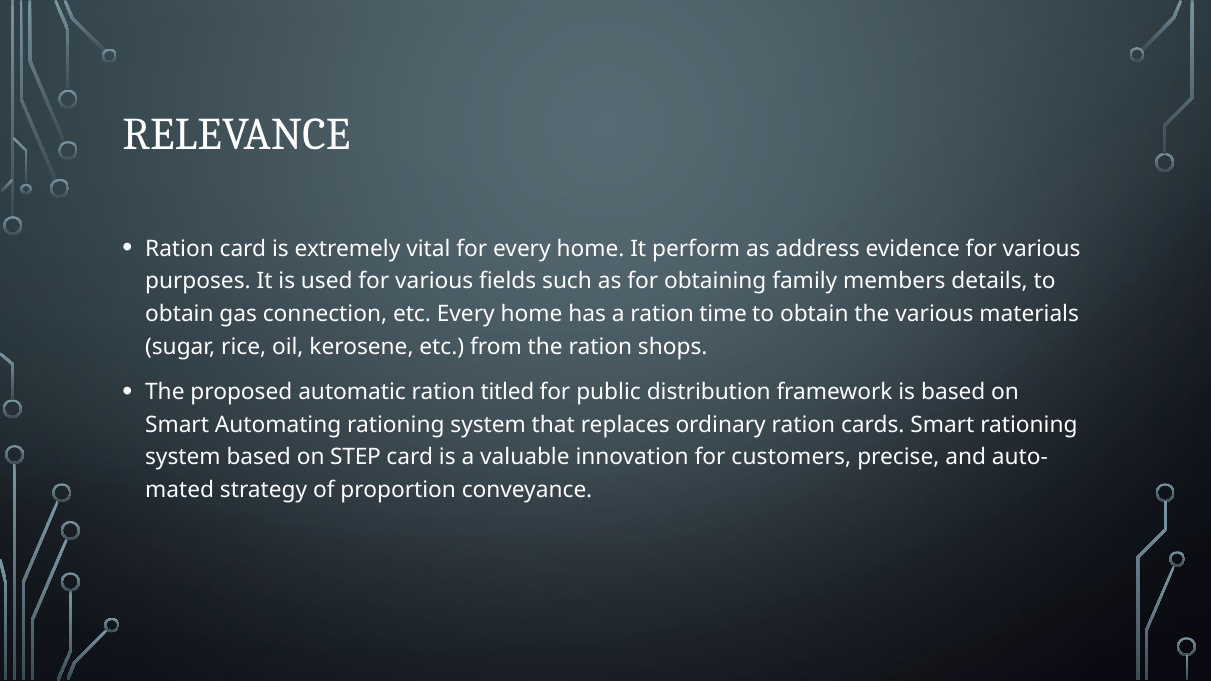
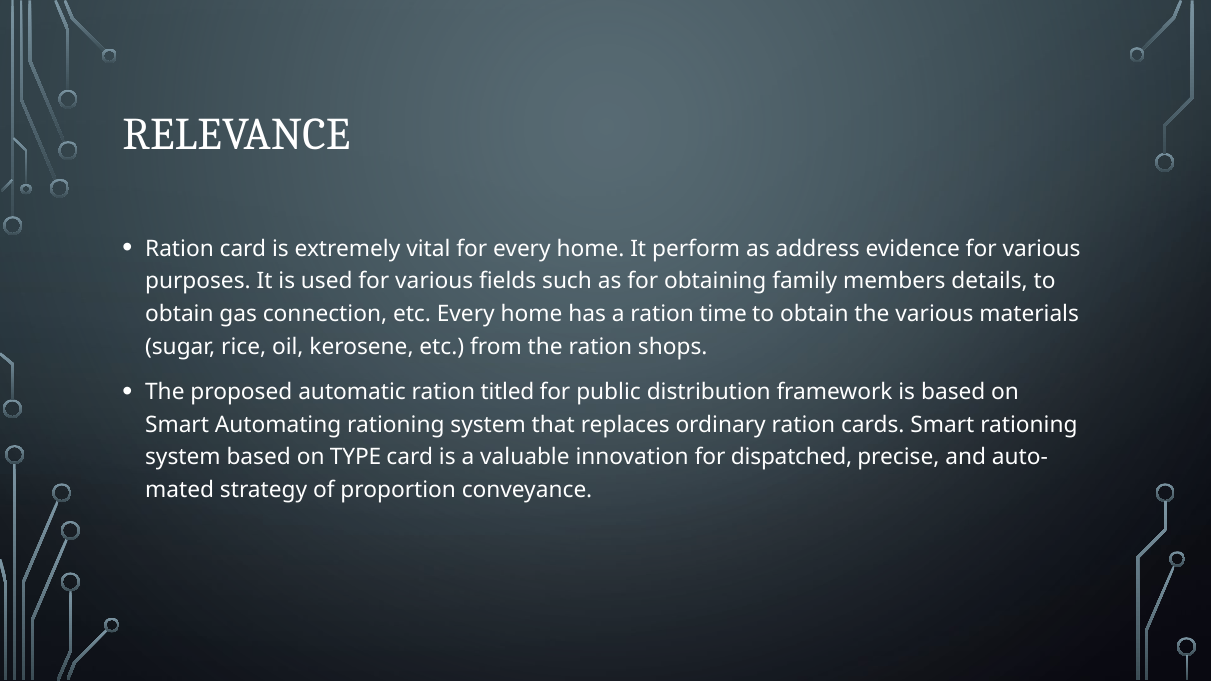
STEP: STEP -> TYPE (356, 457)
customers: customers -> dispatched (792, 457)
